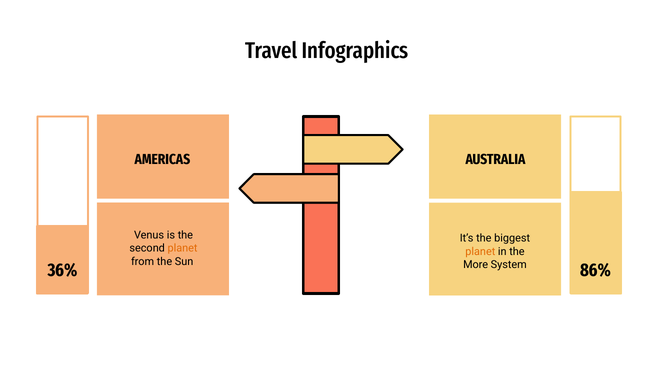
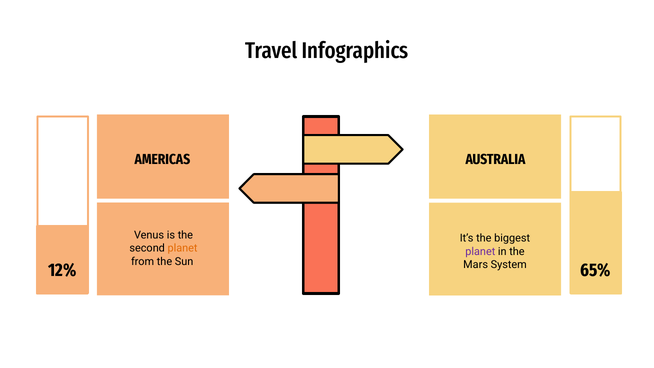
planet colour: orange -> purple (480, 251)
More: More -> Mars (476, 264)
36%: 36% -> 12% (62, 270)
86%: 86% -> 65% (596, 270)
